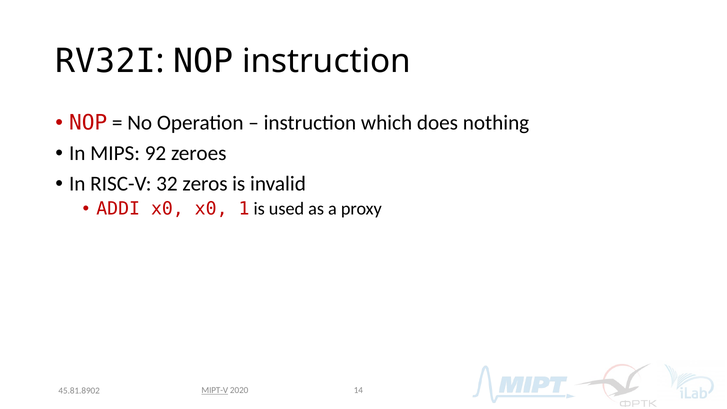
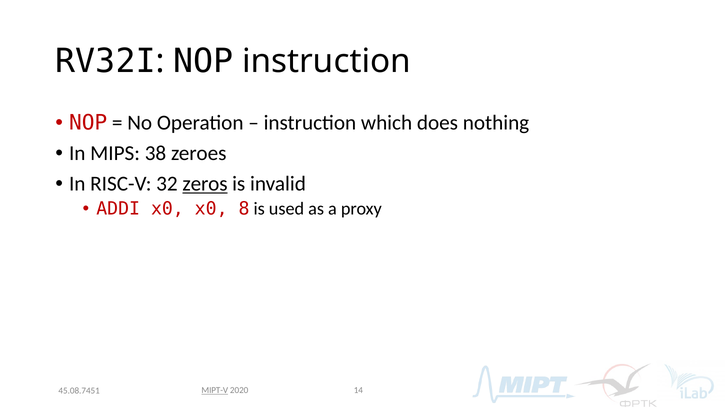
92: 92 -> 38 (155, 153)
zeros underline: none -> present (205, 184)
1: 1 -> 8 (244, 209)
45.81.8902: 45.81.8902 -> 45.08.7451 (79, 391)
